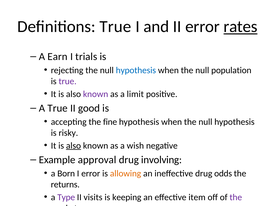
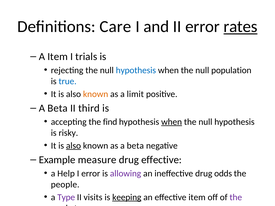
Definitions True: True -> Care (115, 27)
A Earn: Earn -> Item (58, 57)
true colour: purple -> blue (68, 81)
known colour: purple -> orange (96, 94)
True: True -> Beta (58, 108)
good: good -> third (89, 108)
fine: fine -> find (110, 122)
when underline: none -> present (172, 122)
as a wish: wish -> beta (135, 146)
approval: approval -> measure (97, 160)
drug involving: involving -> effective (162, 160)
Born: Born -> Help (66, 174)
allowing colour: orange -> purple (126, 174)
returns: returns -> people (65, 185)
keeping underline: none -> present (127, 197)
